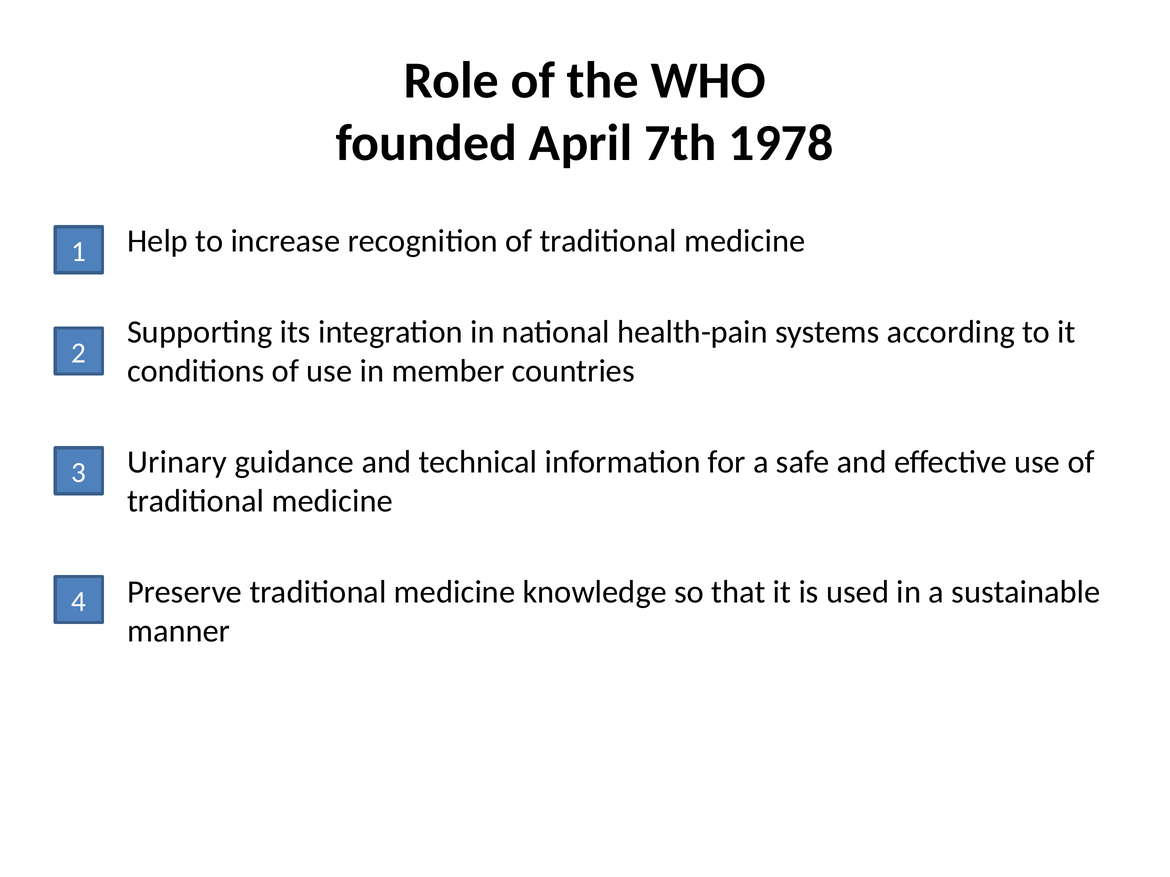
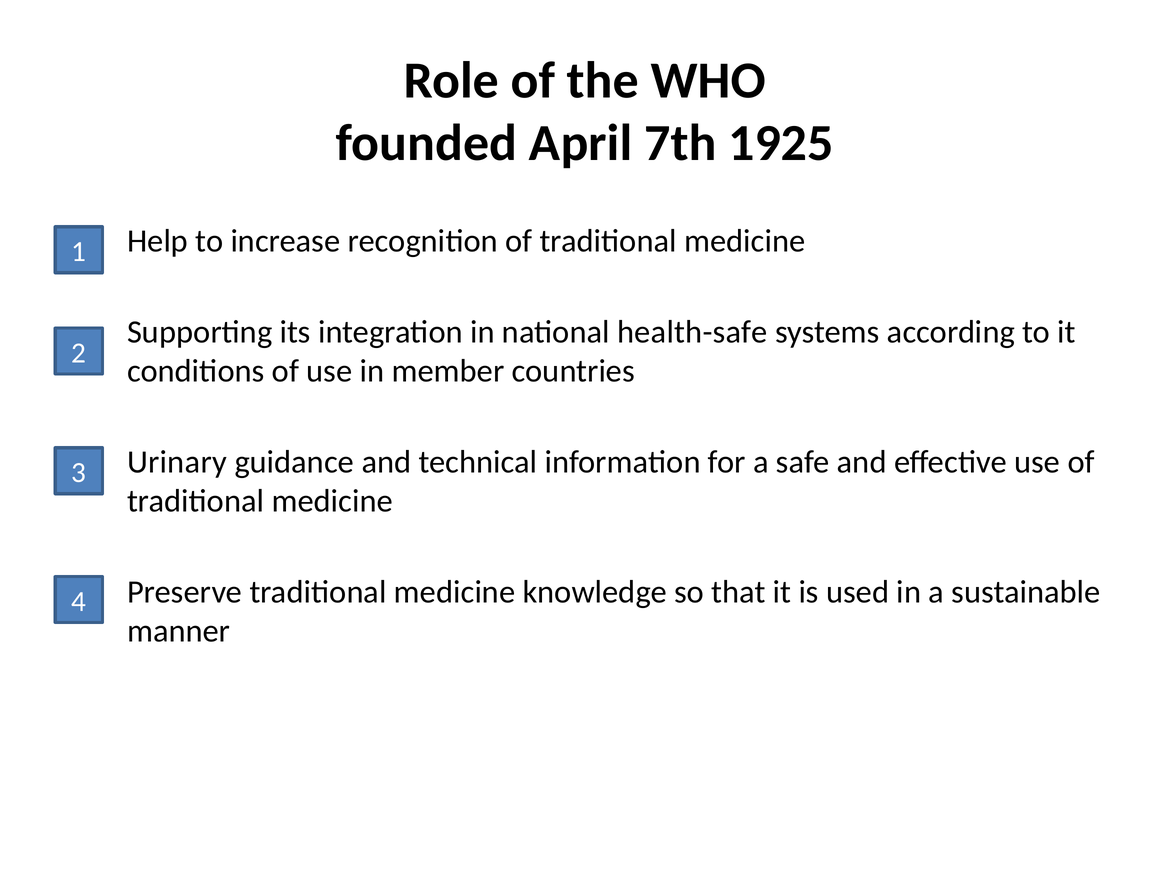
1978: 1978 -> 1925 (781, 143)
health-pain: health-pain -> health-safe (692, 332)
